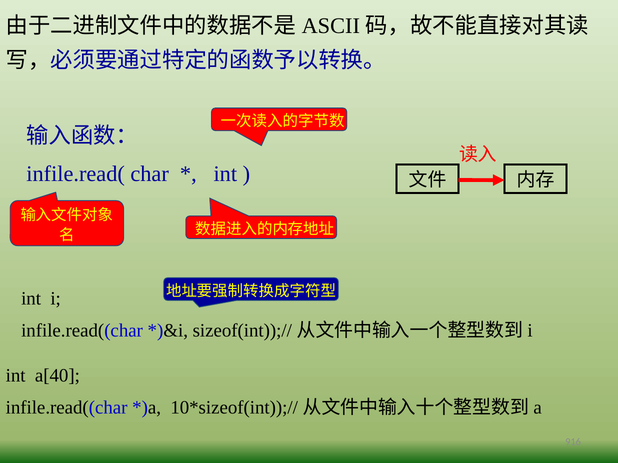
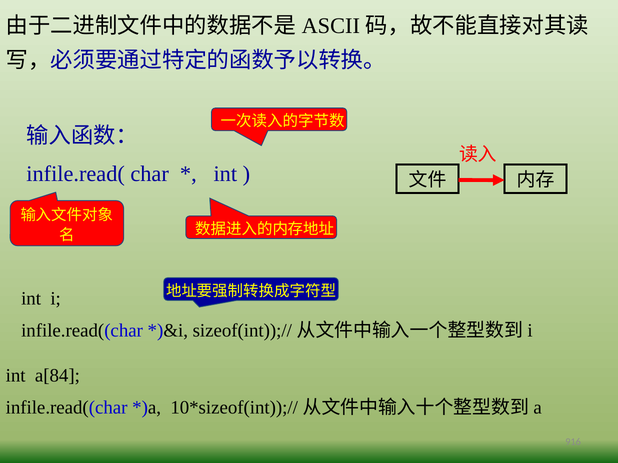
a[40: a[40 -> a[84 (57, 376)
